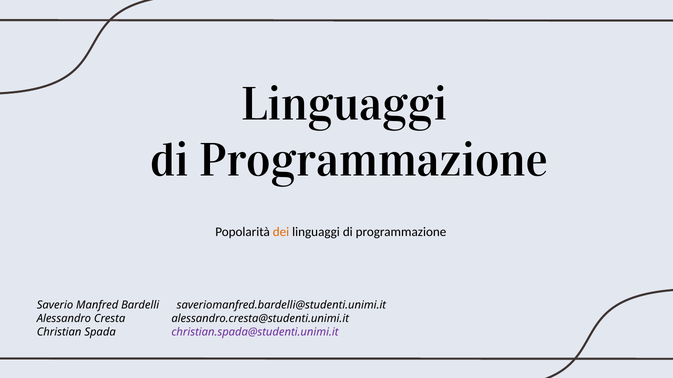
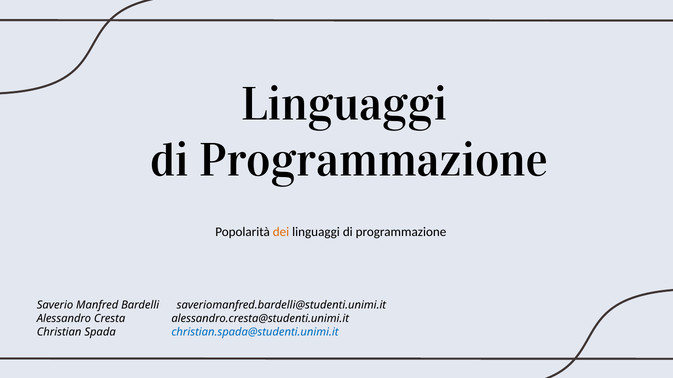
christian.spada@studenti.unimi.it colour: purple -> blue (255, 332)
